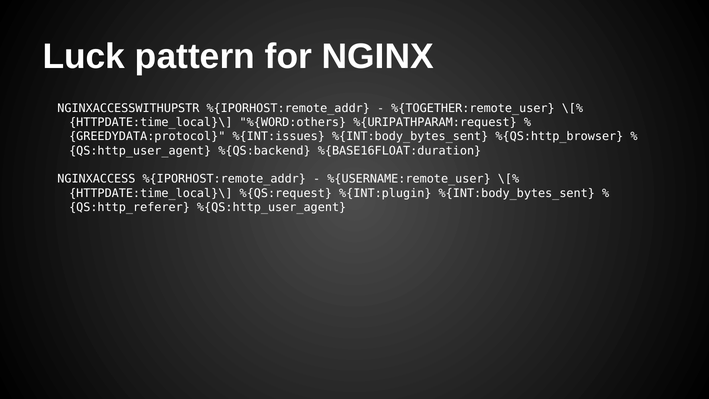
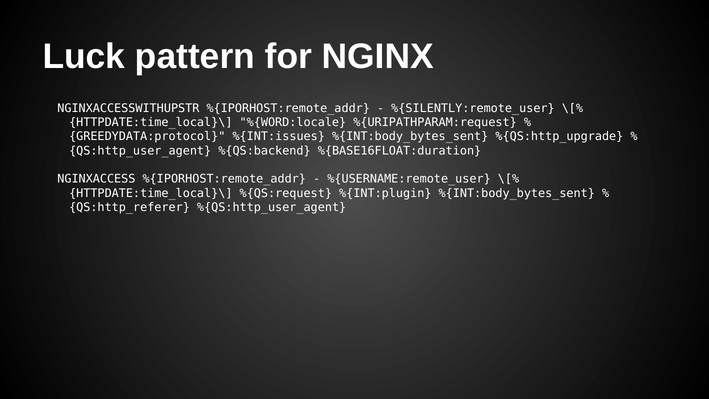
%{TOGETHER:remote_user: %{TOGETHER:remote_user -> %{SILENTLY:remote_user (473, 108)
%{WORD:others: %{WORD:others -> %{WORD:locale (293, 122)
%{QS:http_browser: %{QS:http_browser -> %{QS:http_upgrade (559, 136)
